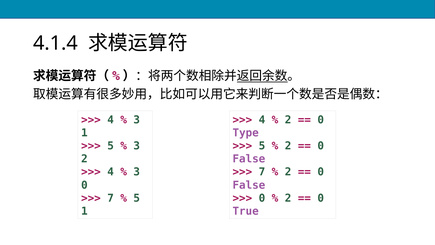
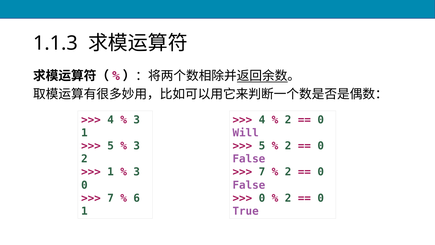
4.1.4: 4.1.4 -> 1.1.3 (56, 43)
Type: Type -> Will (246, 133)
4: 4 -> 1 (111, 172)
5: 5 -> 6 (137, 198)
